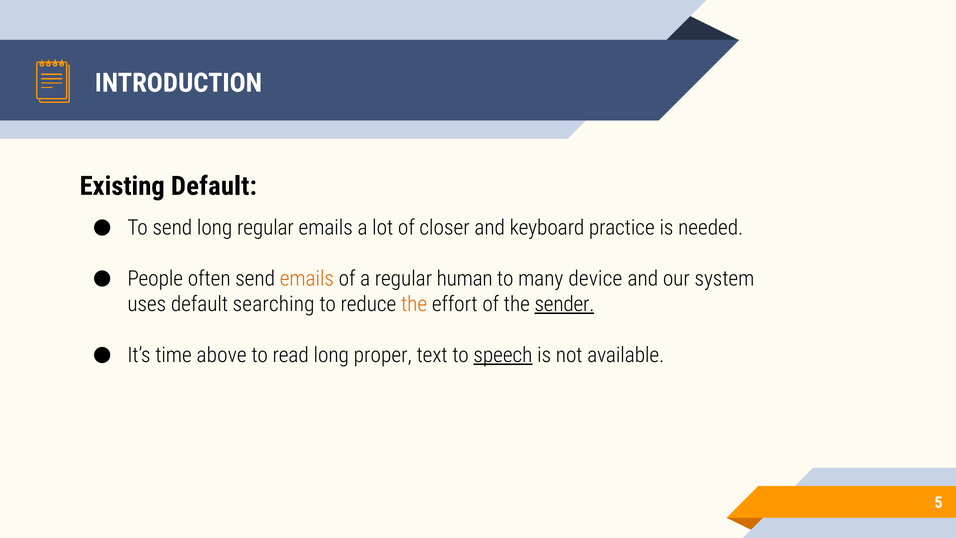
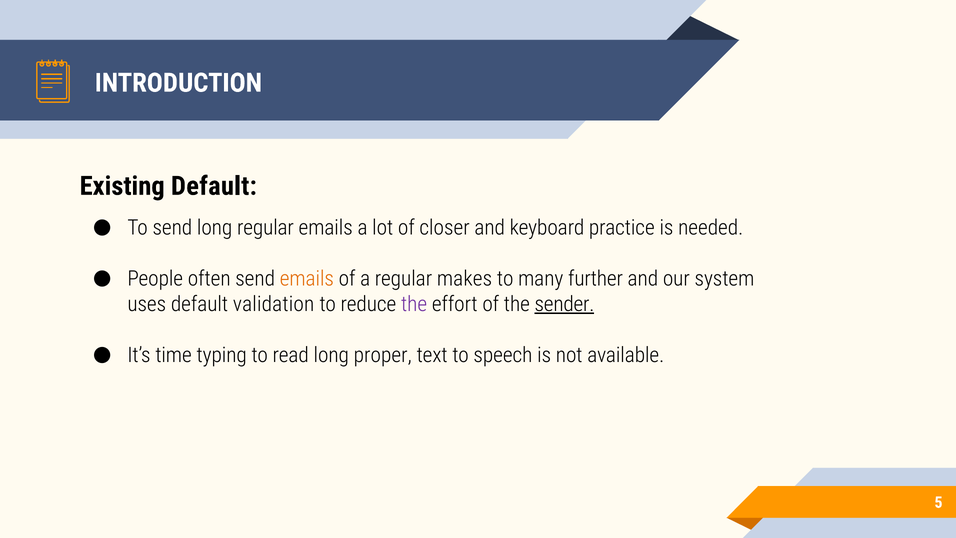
human: human -> makes (465, 279)
device: device -> further (596, 279)
searching: searching -> validation (274, 304)
the colour: orange -> purple (414, 304)
above: above -> typing (222, 355)
speech underline: present -> none (503, 355)
